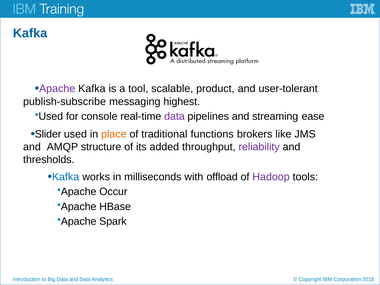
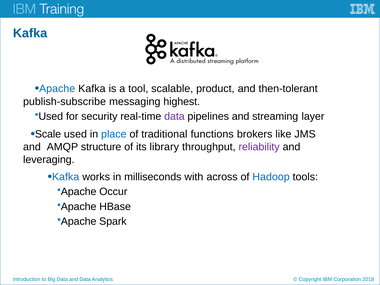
Apache colour: purple -> blue (57, 89)
user-tolerant: user-tolerant -> then-tolerant (288, 89)
console: console -> security (99, 116)
ease: ease -> layer (313, 116)
Slider: Slider -> Scale (48, 134)
place colour: orange -> blue (114, 134)
added: added -> library (164, 147)
thresholds: thresholds -> leveraging (49, 160)
offload: offload -> across (222, 177)
Hadoop colour: purple -> blue (271, 177)
